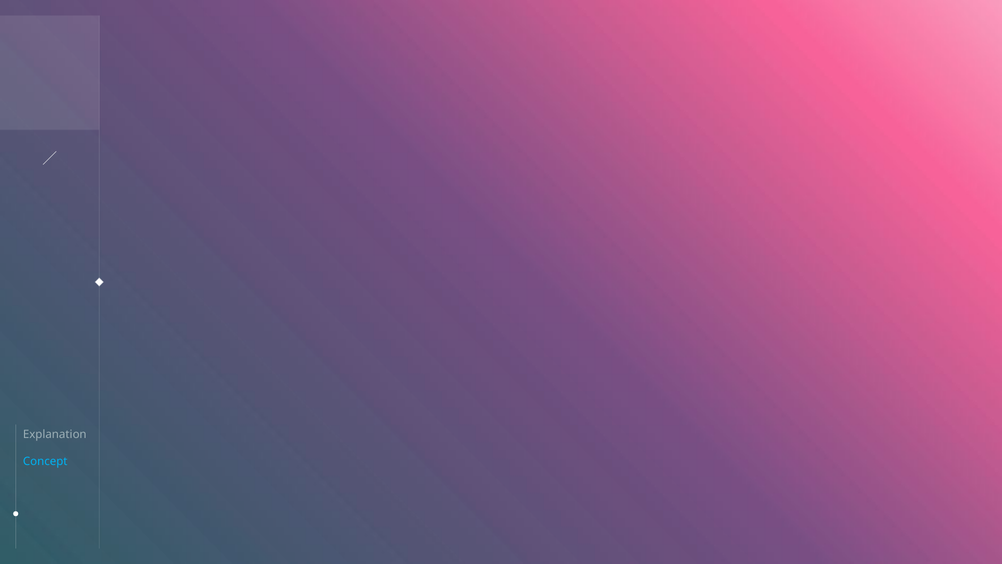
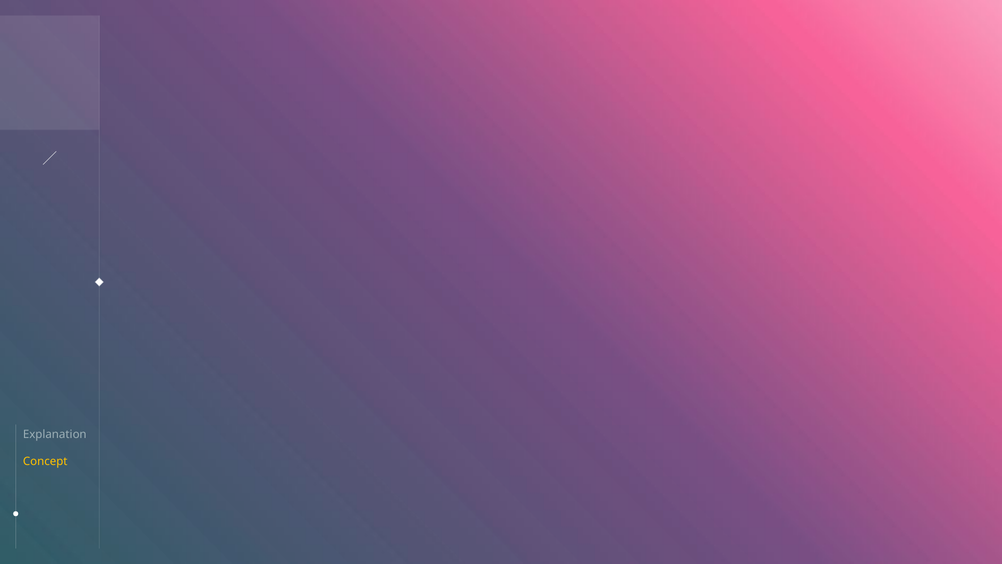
Concept colour: light blue -> yellow (45, 461)
